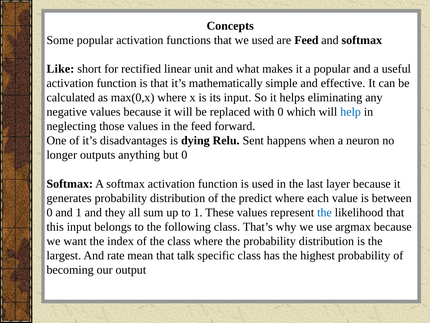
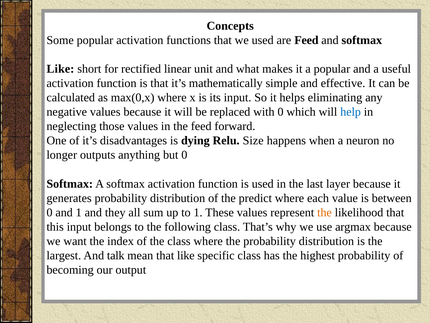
Sent: Sent -> Size (253, 140)
the colour: blue -> orange (324, 212)
rate: rate -> talk (116, 255)
that talk: talk -> like (186, 255)
